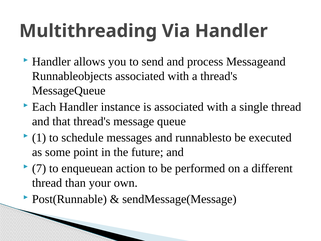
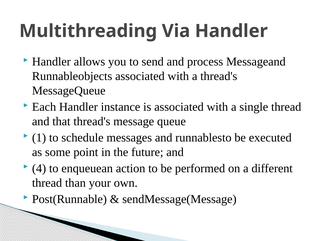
7: 7 -> 4 (39, 168)
